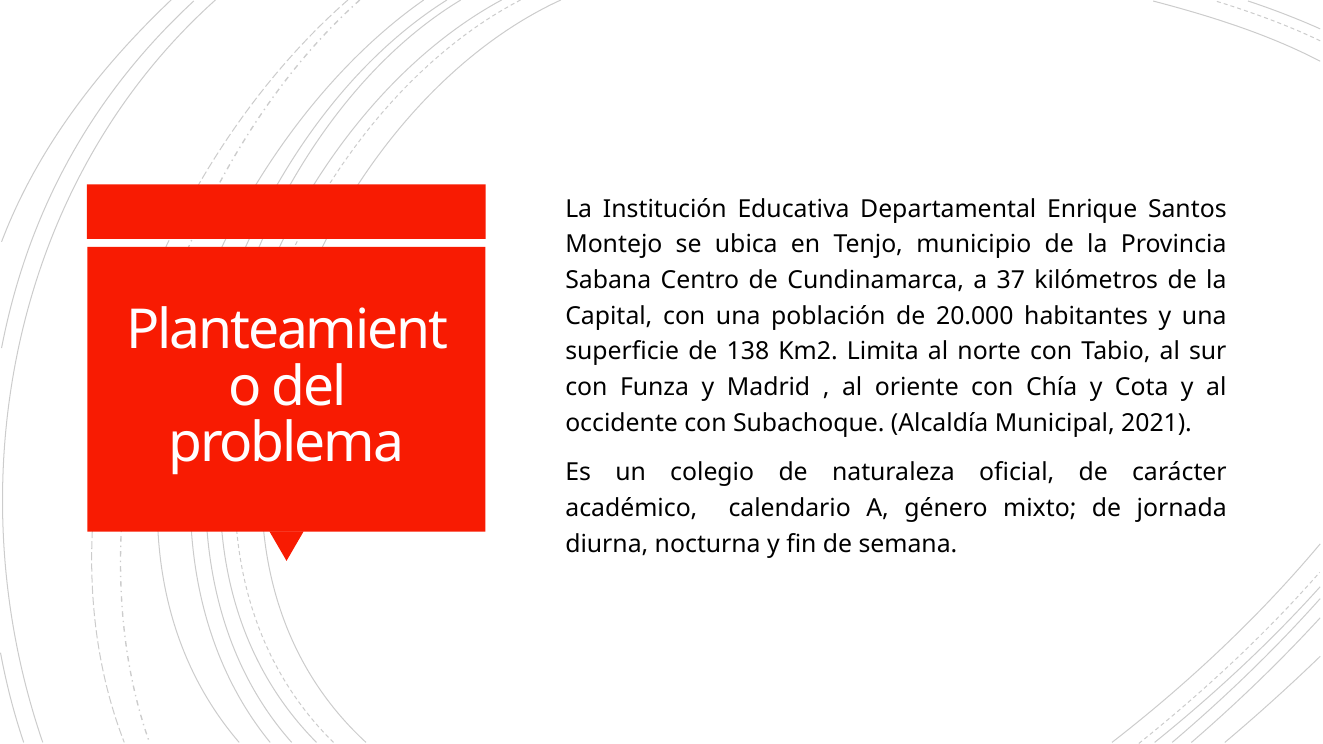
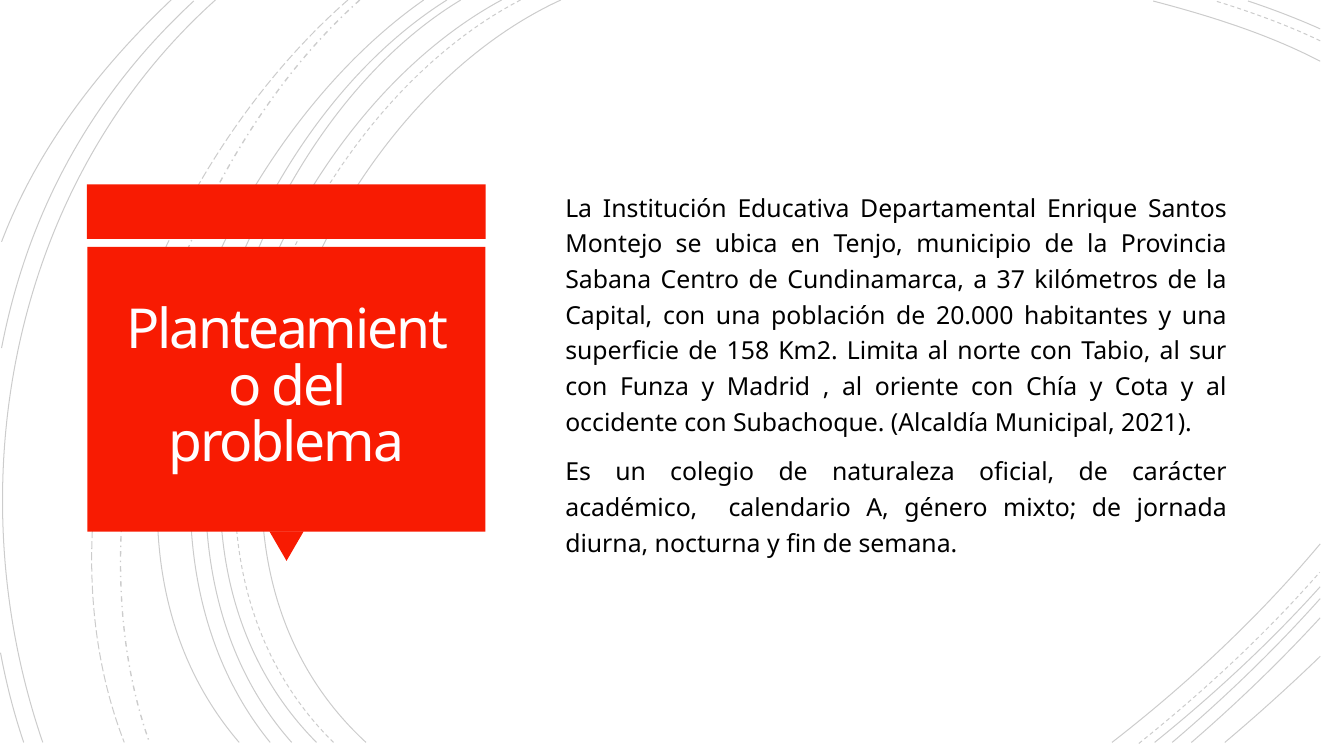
138: 138 -> 158 (748, 352)
